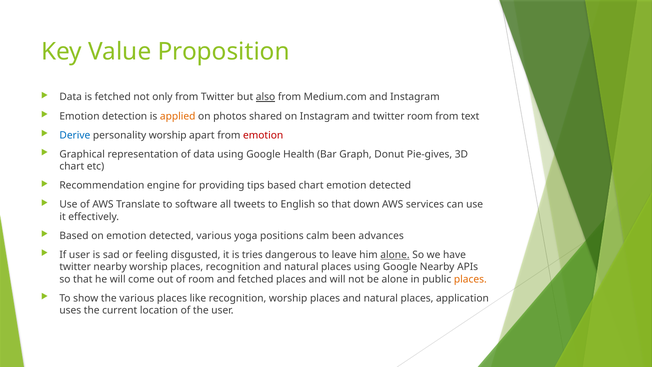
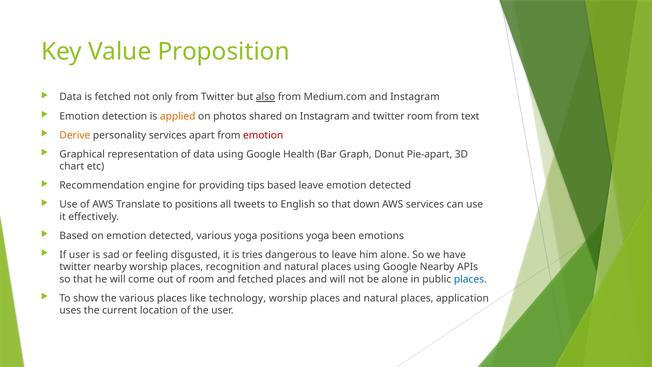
Derive colour: blue -> orange (75, 135)
personality worship: worship -> services (168, 135)
Pie-gives: Pie-gives -> Pie-apart (430, 154)
based chart: chart -> leave (311, 185)
to software: software -> positions (196, 204)
positions calm: calm -> yoga (318, 236)
advances: advances -> emotions (381, 236)
alone underline: present -> none (395, 255)
places colour: orange -> blue (470, 279)
like recognition: recognition -> technology (237, 298)
